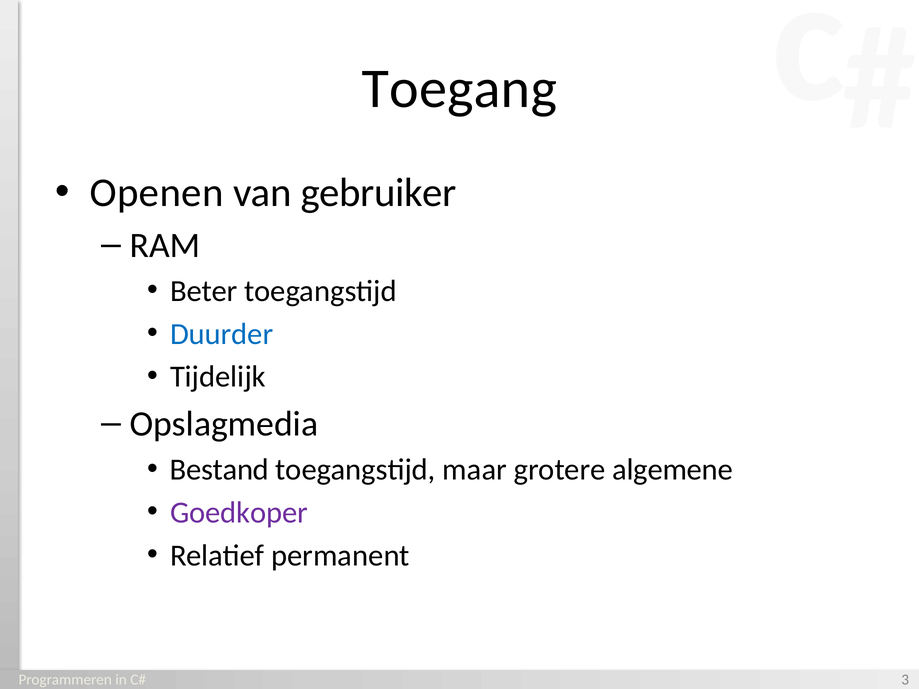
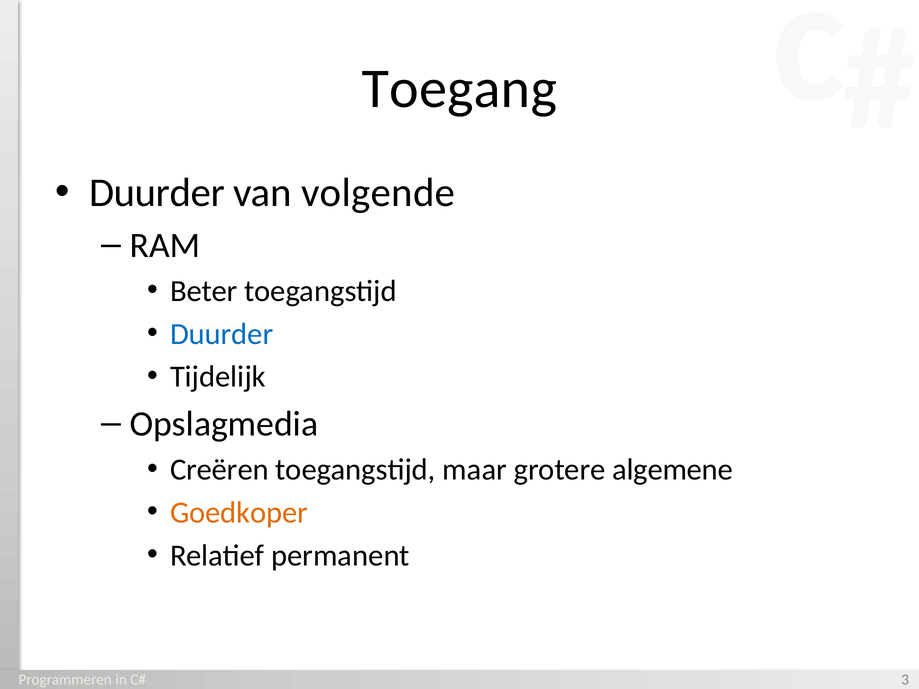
Openen: Openen -> Duurder (157, 193)
gebruiker: gebruiker -> volgende (378, 193)
Bestand: Bestand -> Creëren (219, 470)
Goedkoper colour: purple -> orange (239, 513)
